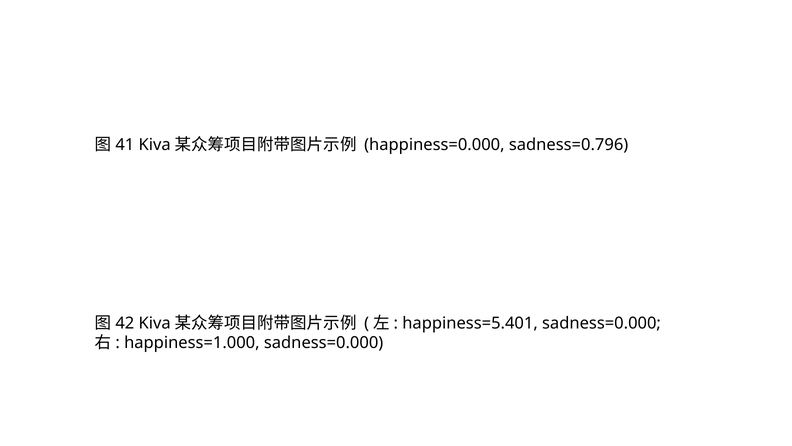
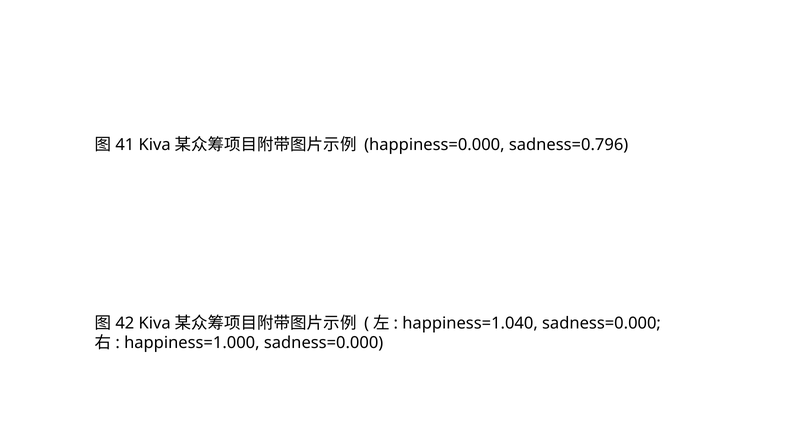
happiness=5.401: happiness=5.401 -> happiness=1.040 (470, 323)
